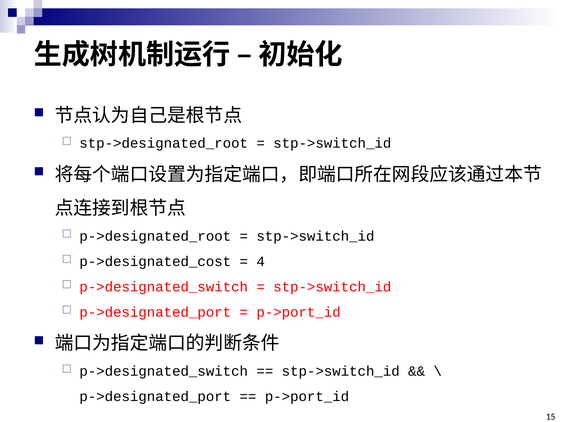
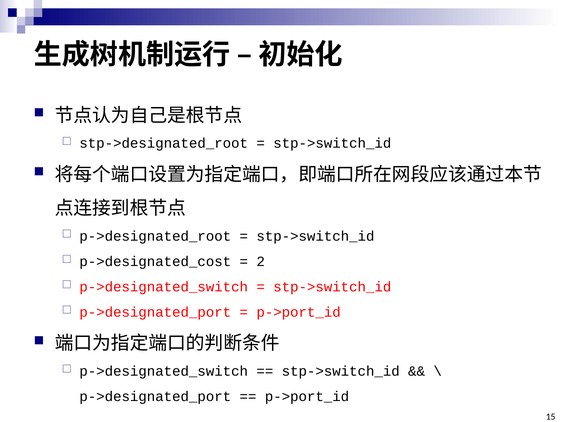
4: 4 -> 2 (261, 261)
